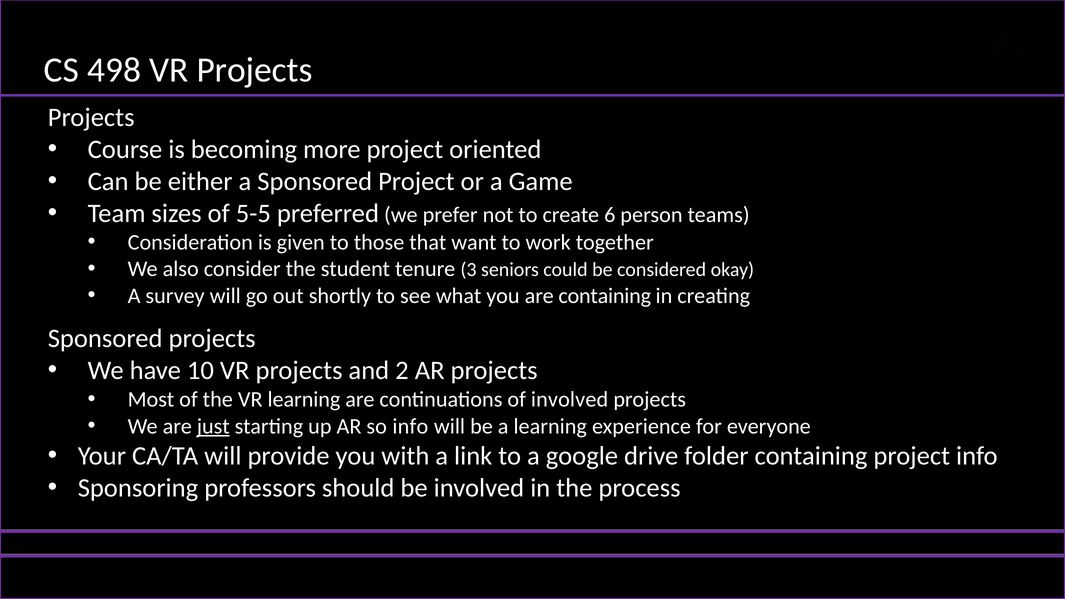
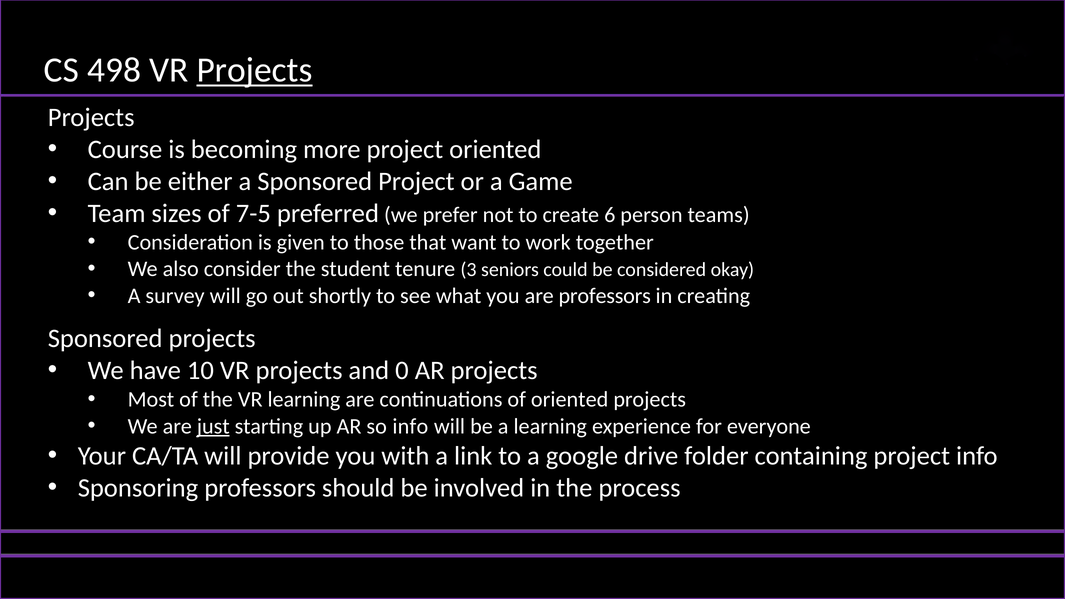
Projects underline: none -> present (254, 70)
5-5: 5-5 -> 7-5 (253, 213)
are containing: containing -> professors (605, 296)
2: 2 -> 0 (402, 371)
of involved: involved -> oriented (570, 400)
